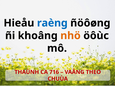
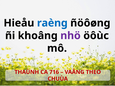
nhö colour: orange -> purple (71, 36)
